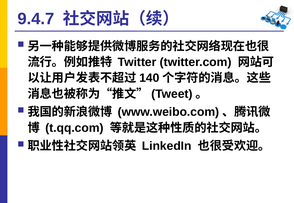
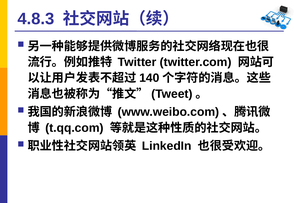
9.4.7: 9.4.7 -> 4.8.3 (36, 19)
